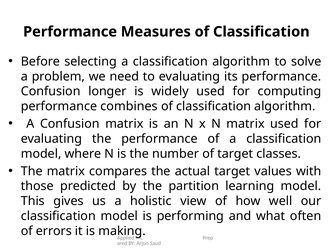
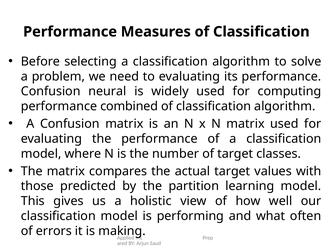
longer: longer -> neural (107, 92)
combines: combines -> combined (129, 107)
